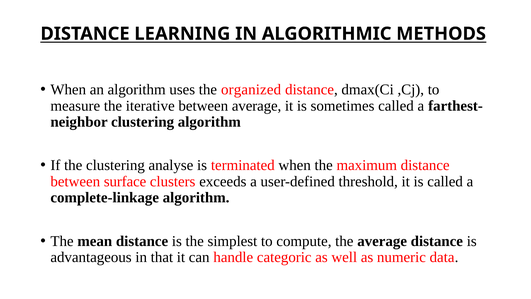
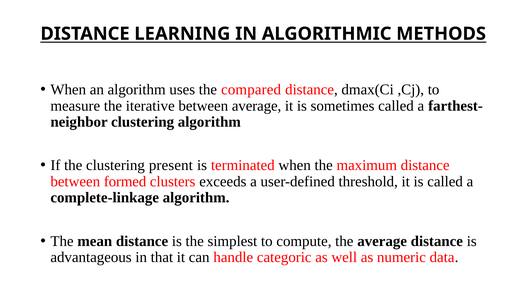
organized: organized -> compared (251, 89)
analyse: analyse -> present (171, 165)
surface: surface -> formed (125, 181)
